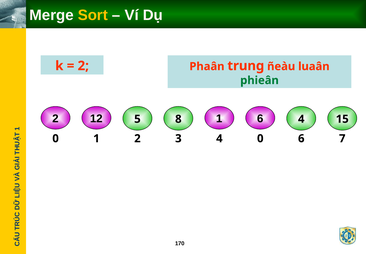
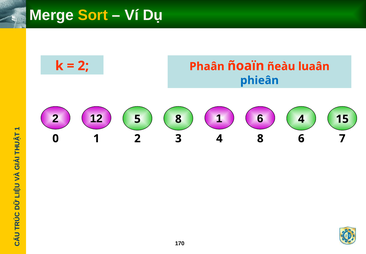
trung: trung -> ñoaïn (246, 66)
phieân colour: green -> blue (260, 80)
4 0: 0 -> 8 (260, 138)
